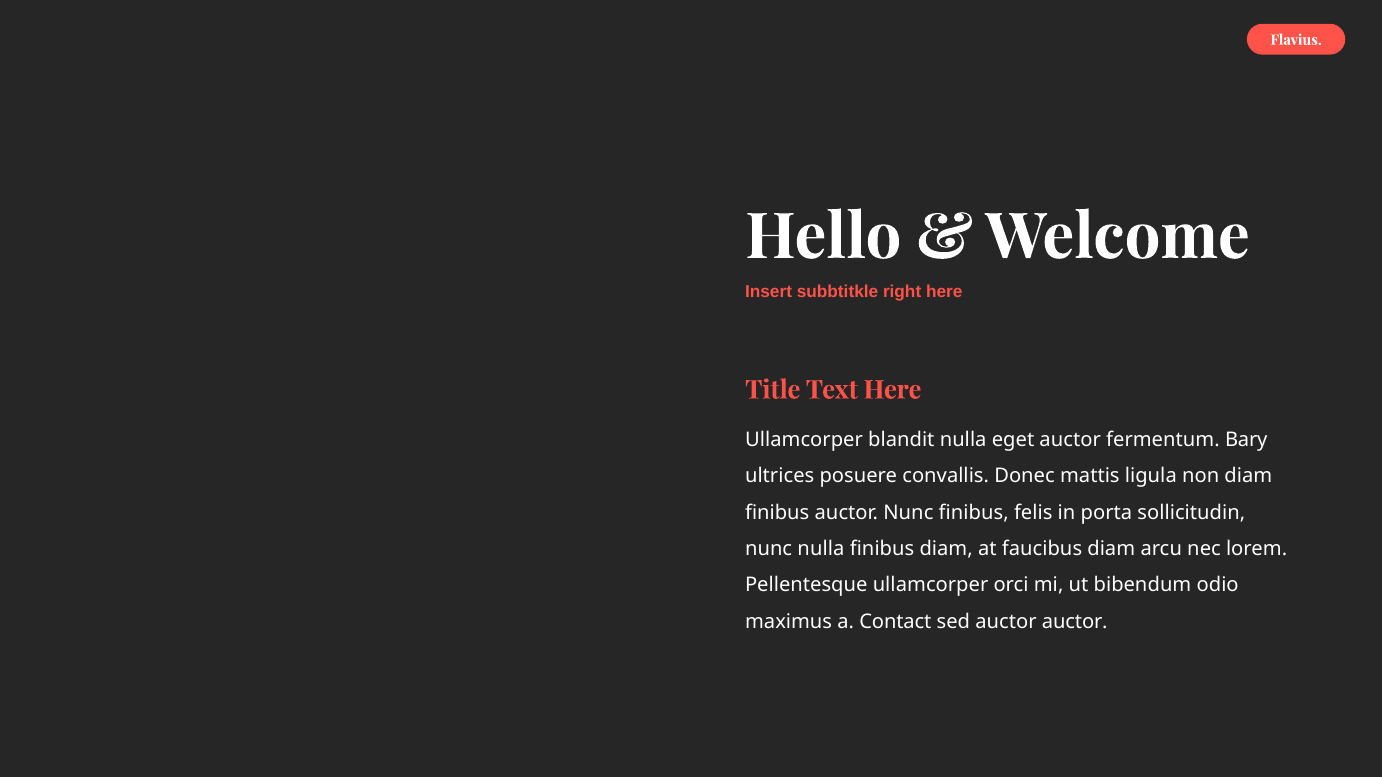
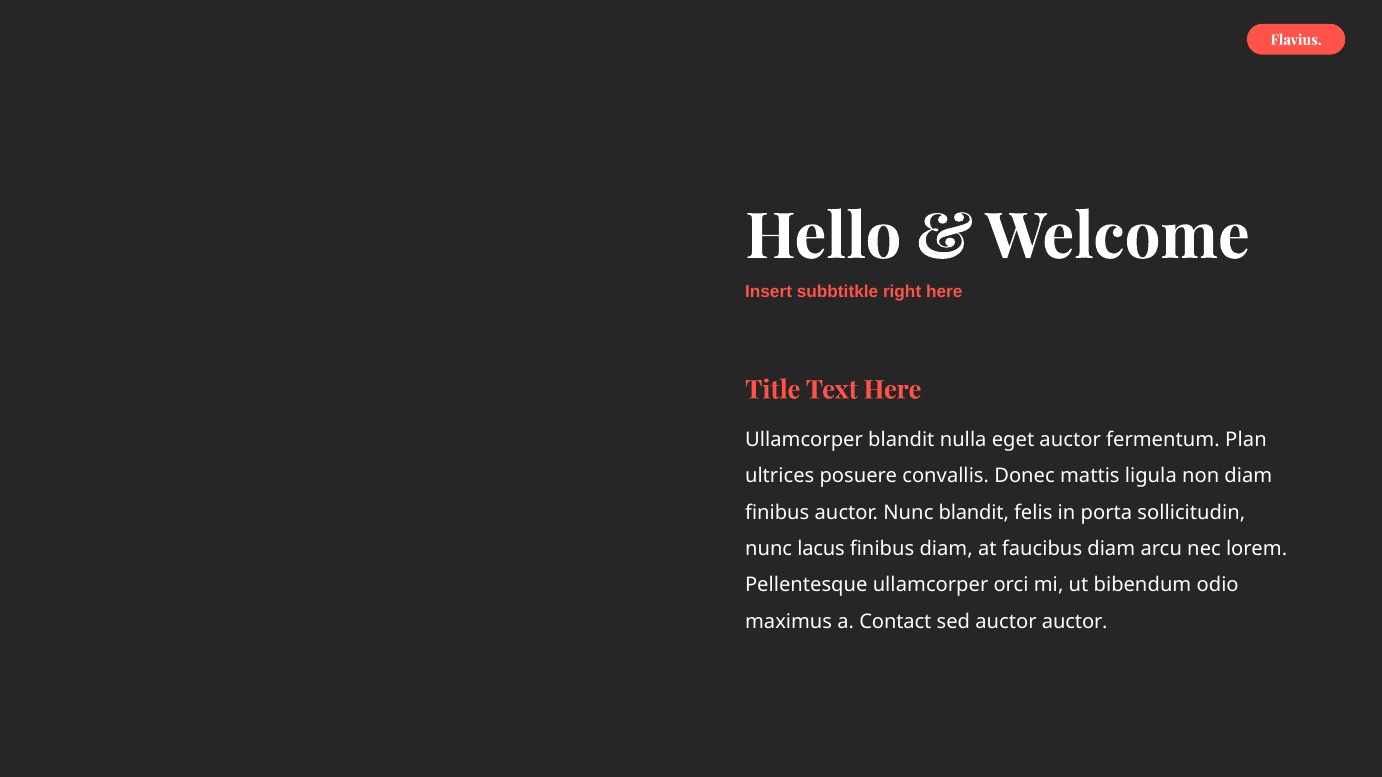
Bary: Bary -> Plan (1246, 440)
Nunc finibus: finibus -> blandit (974, 513)
nunc nulla: nulla -> lacus (821, 549)
